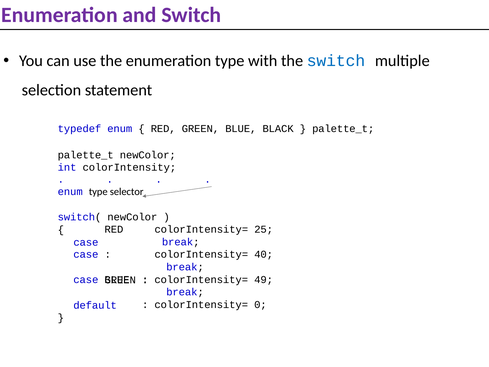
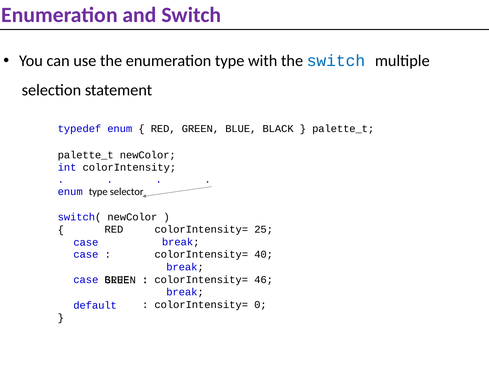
49: 49 -> 46 (264, 279)
